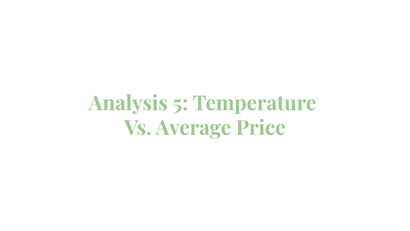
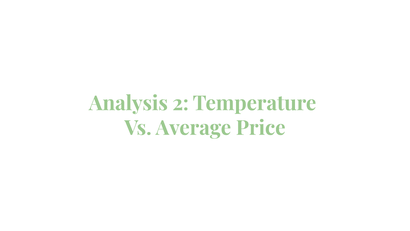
5: 5 -> 2 (181, 103)
